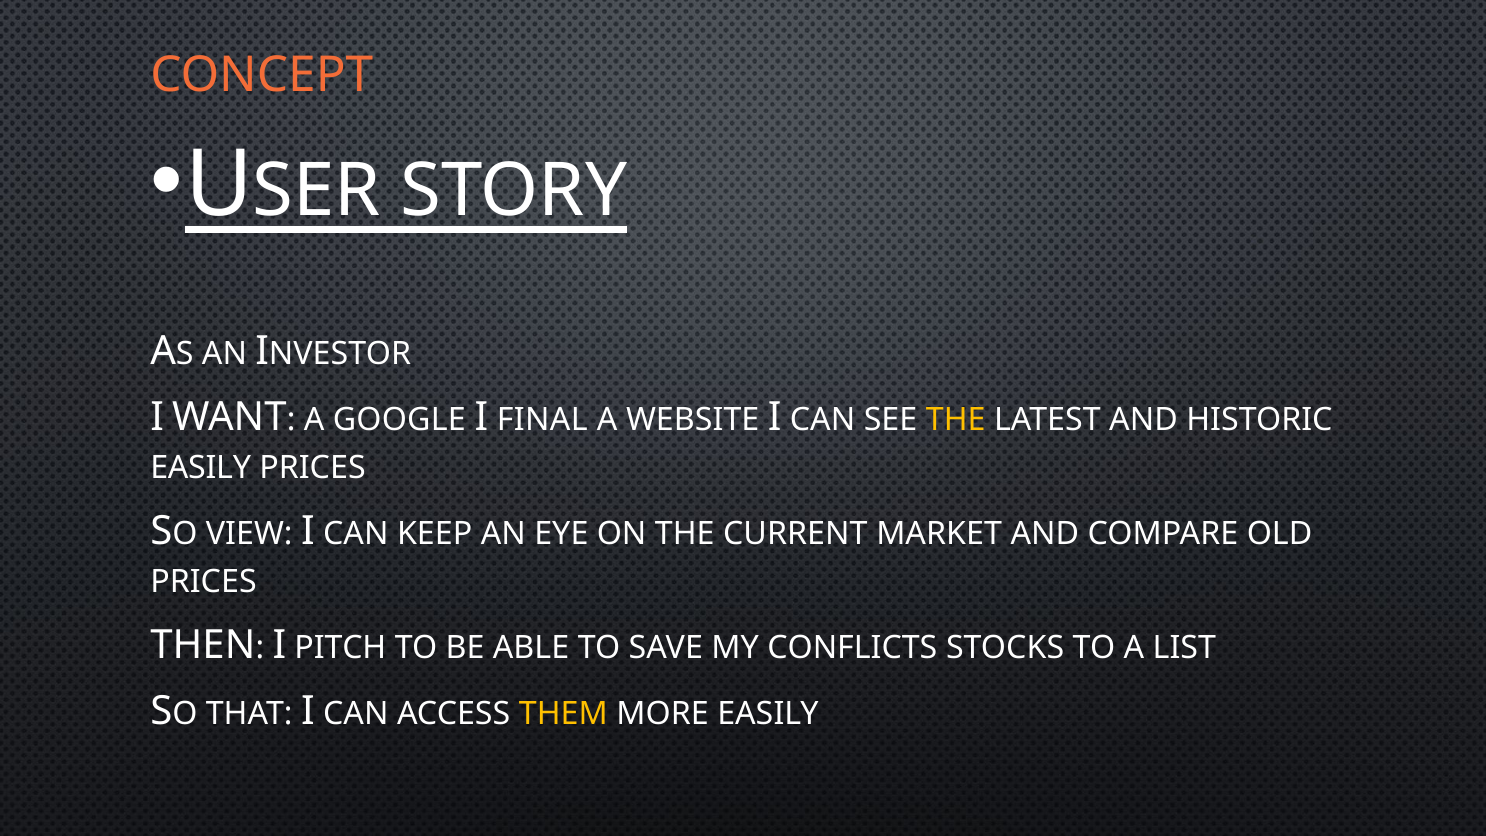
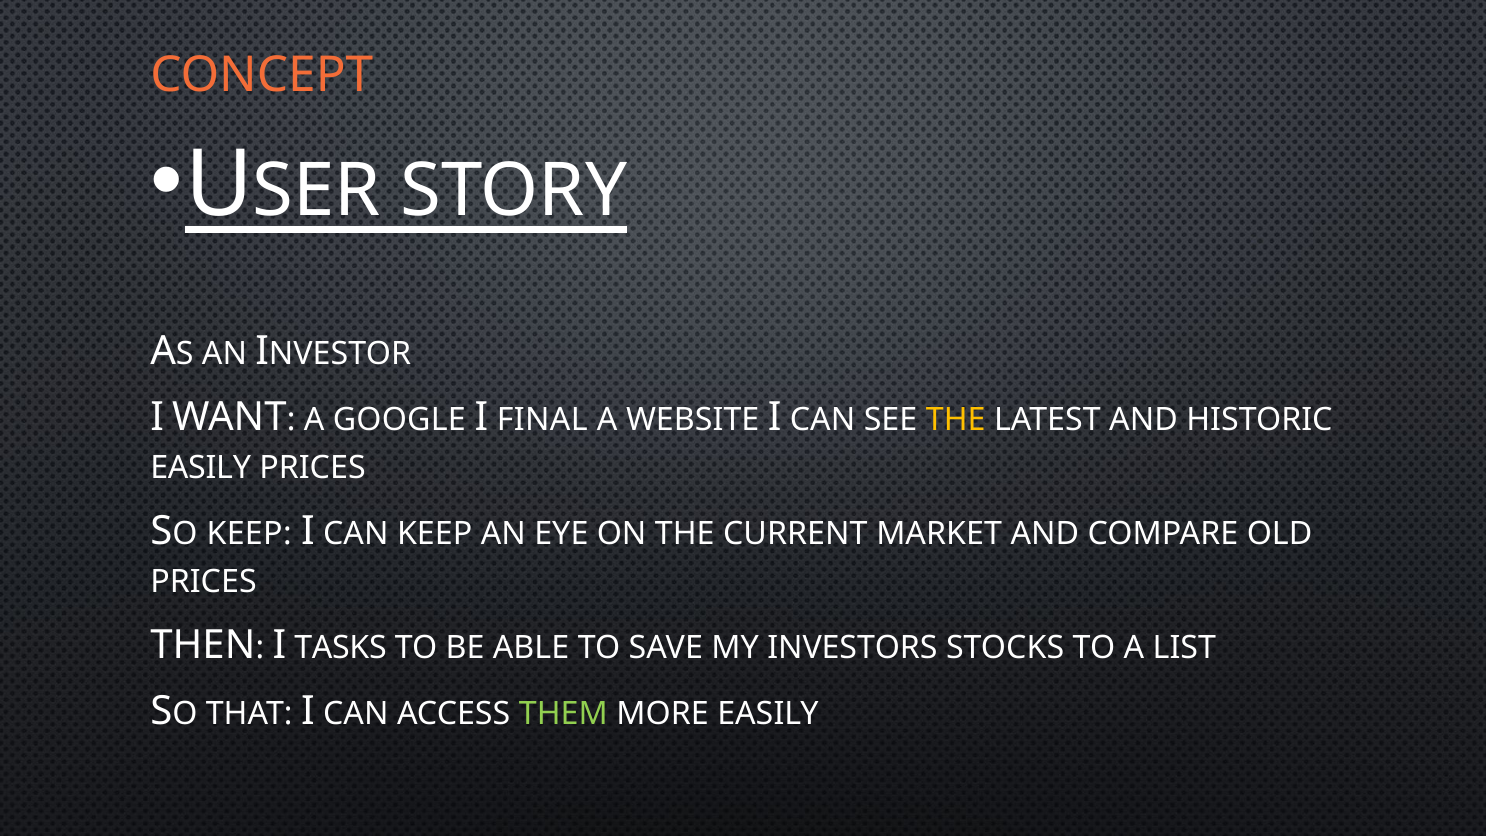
VIEW: VIEW -> KEEP (249, 534)
PITCH: PITCH -> TASKS (340, 648)
CONFLICTS: CONFLICTS -> INVESTORS (852, 648)
THEM colour: yellow -> light green (563, 713)
